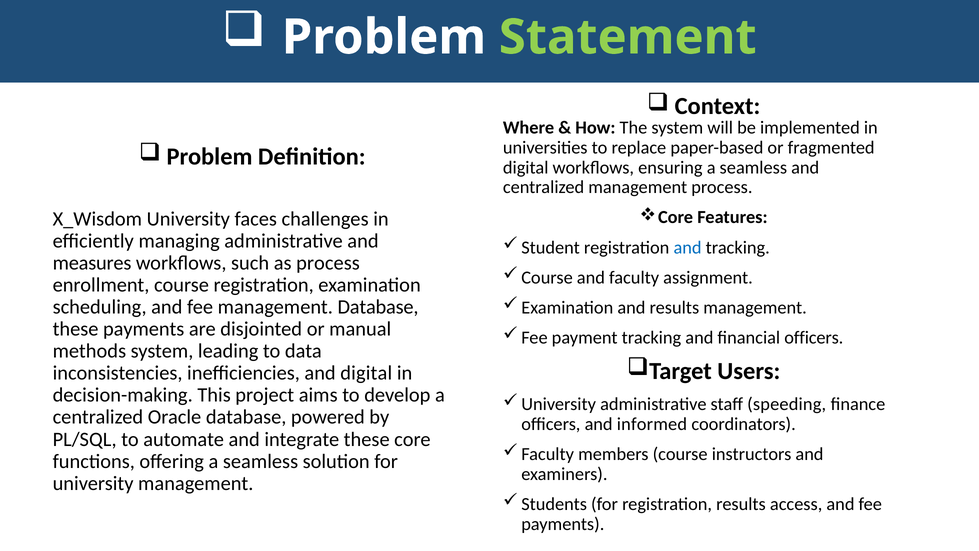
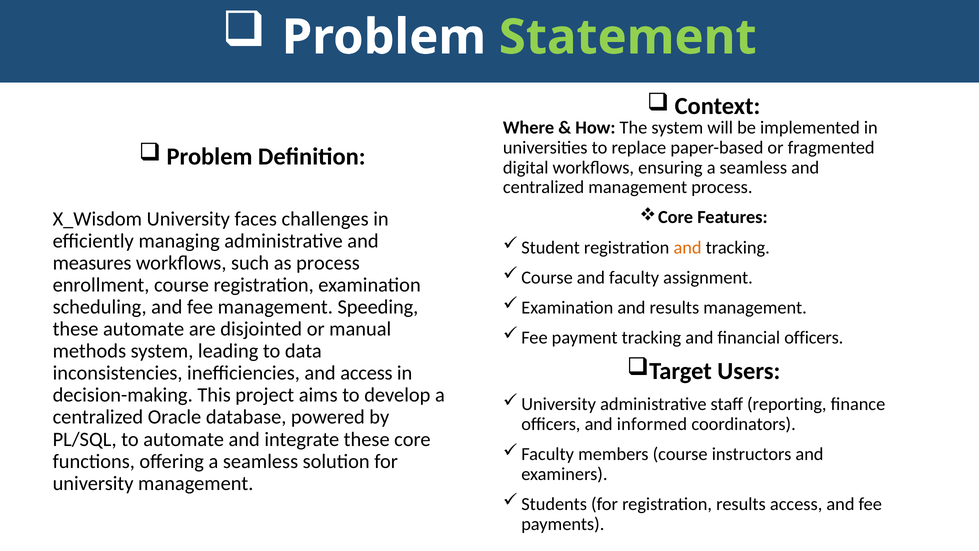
and colour: blue -> orange (688, 247)
management Database: Database -> Speeding (378, 307)
these payments: payments -> automate (144, 329)
and digital: digital -> access (366, 373)
speeding: speeding -> reporting (787, 404)
